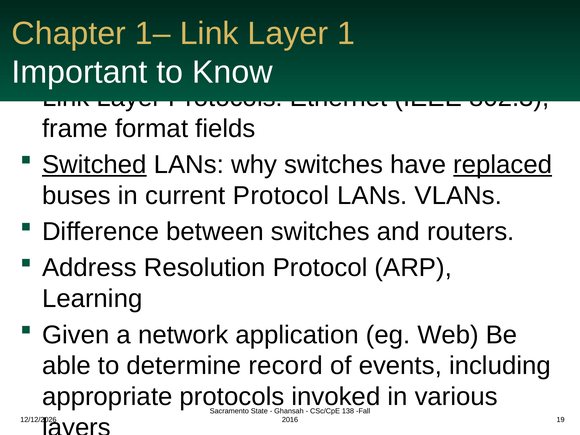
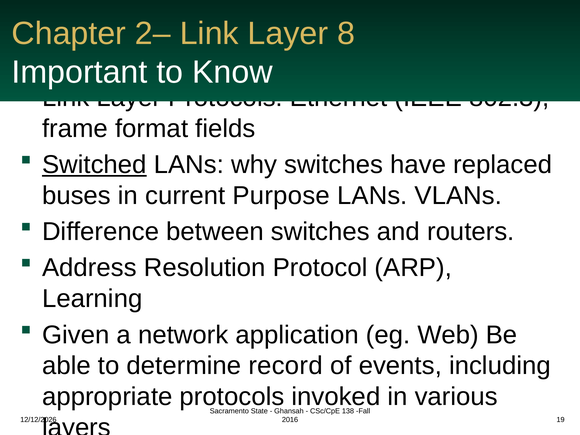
1–: 1– -> 2– (153, 34)
1: 1 -> 8 (346, 34)
replaced underline: present -> none (503, 165)
current Protocol: Protocol -> Purpose (281, 196)
